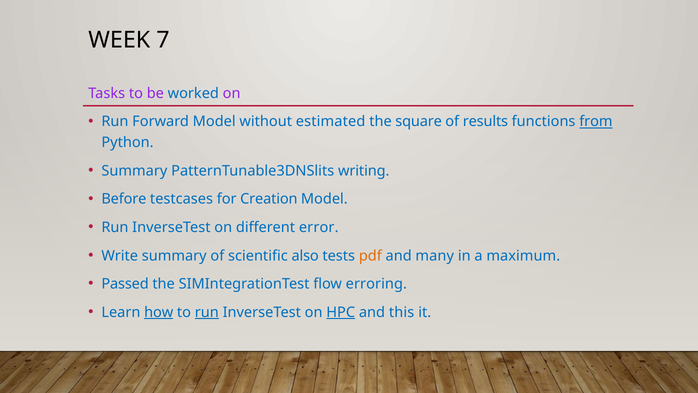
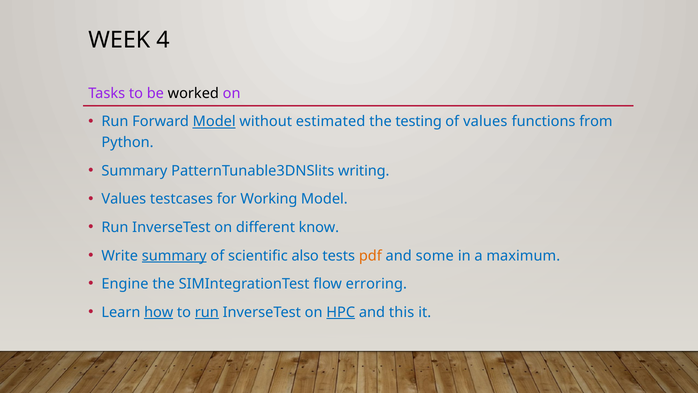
7: 7 -> 4 (163, 40)
worked colour: blue -> black (193, 93)
Model underline: none -> present (214, 122)
square: square -> testing (419, 122)
of results: results -> values (485, 122)
from underline: present -> none (596, 122)
Before: Before -> Values (124, 199)
Creation: Creation -> Working (269, 199)
error: error -> know (319, 227)
summary underline: none -> present (174, 255)
many: many -> some (435, 255)
Passed: Passed -> Engine (125, 284)
